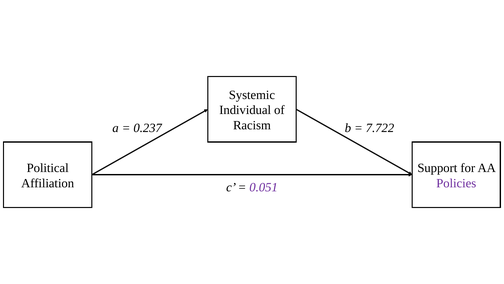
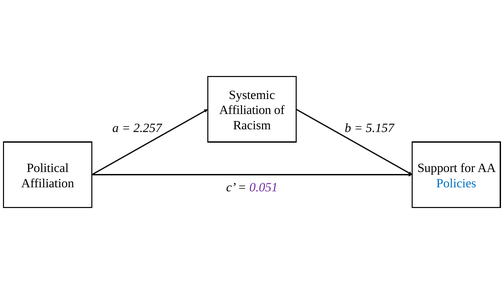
Individual: Individual -> Affiliation (245, 110)
0.237: 0.237 -> 2.257 (148, 128)
7.722: 7.722 -> 5.157 (380, 128)
Policies colour: purple -> blue (456, 183)
